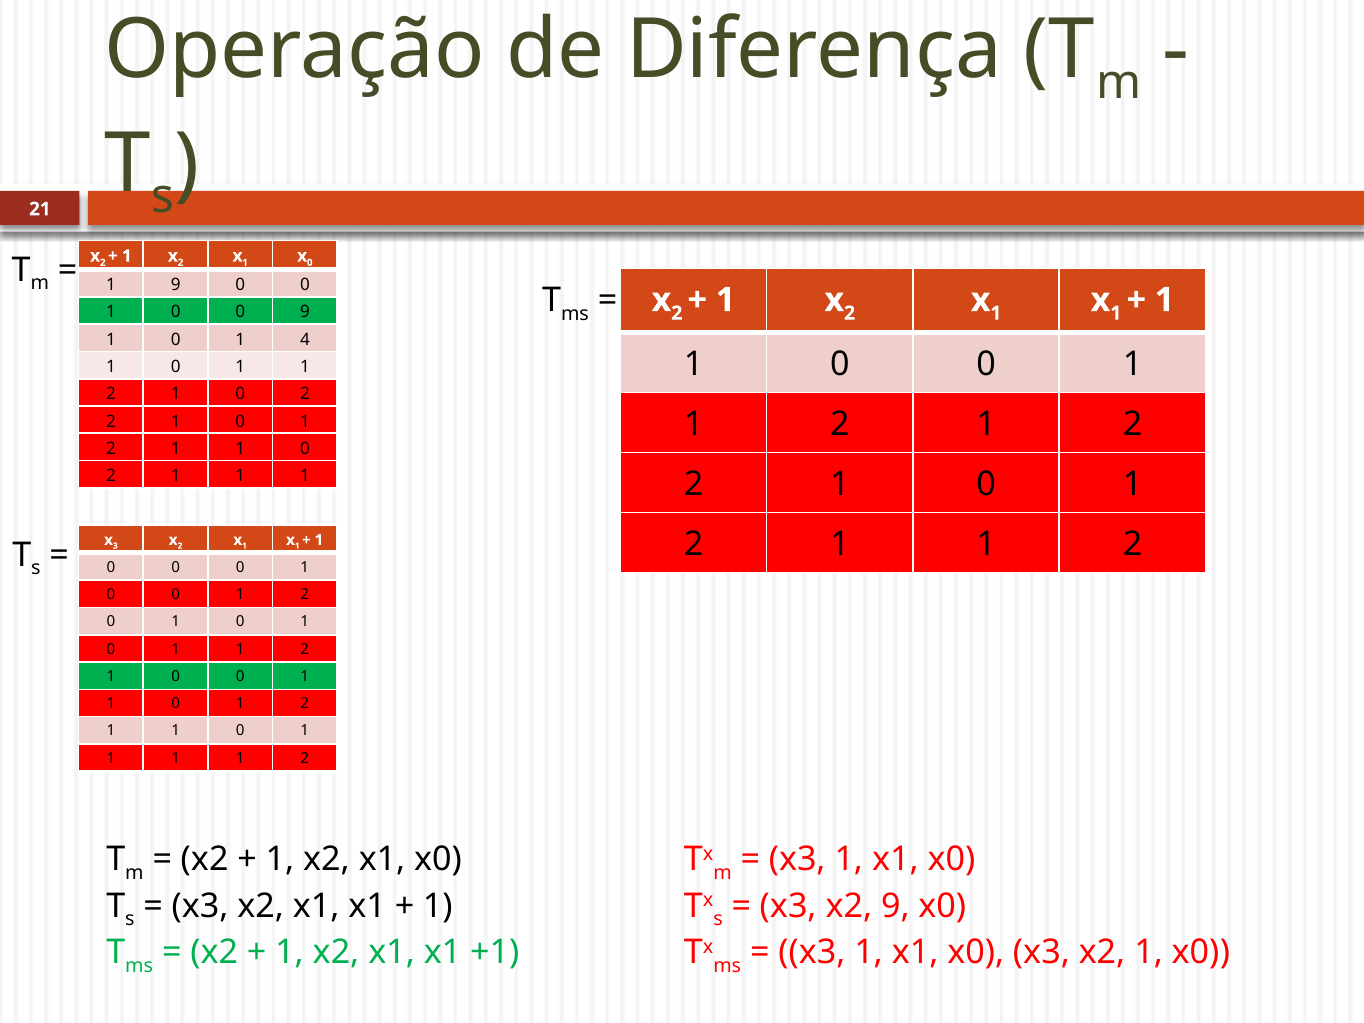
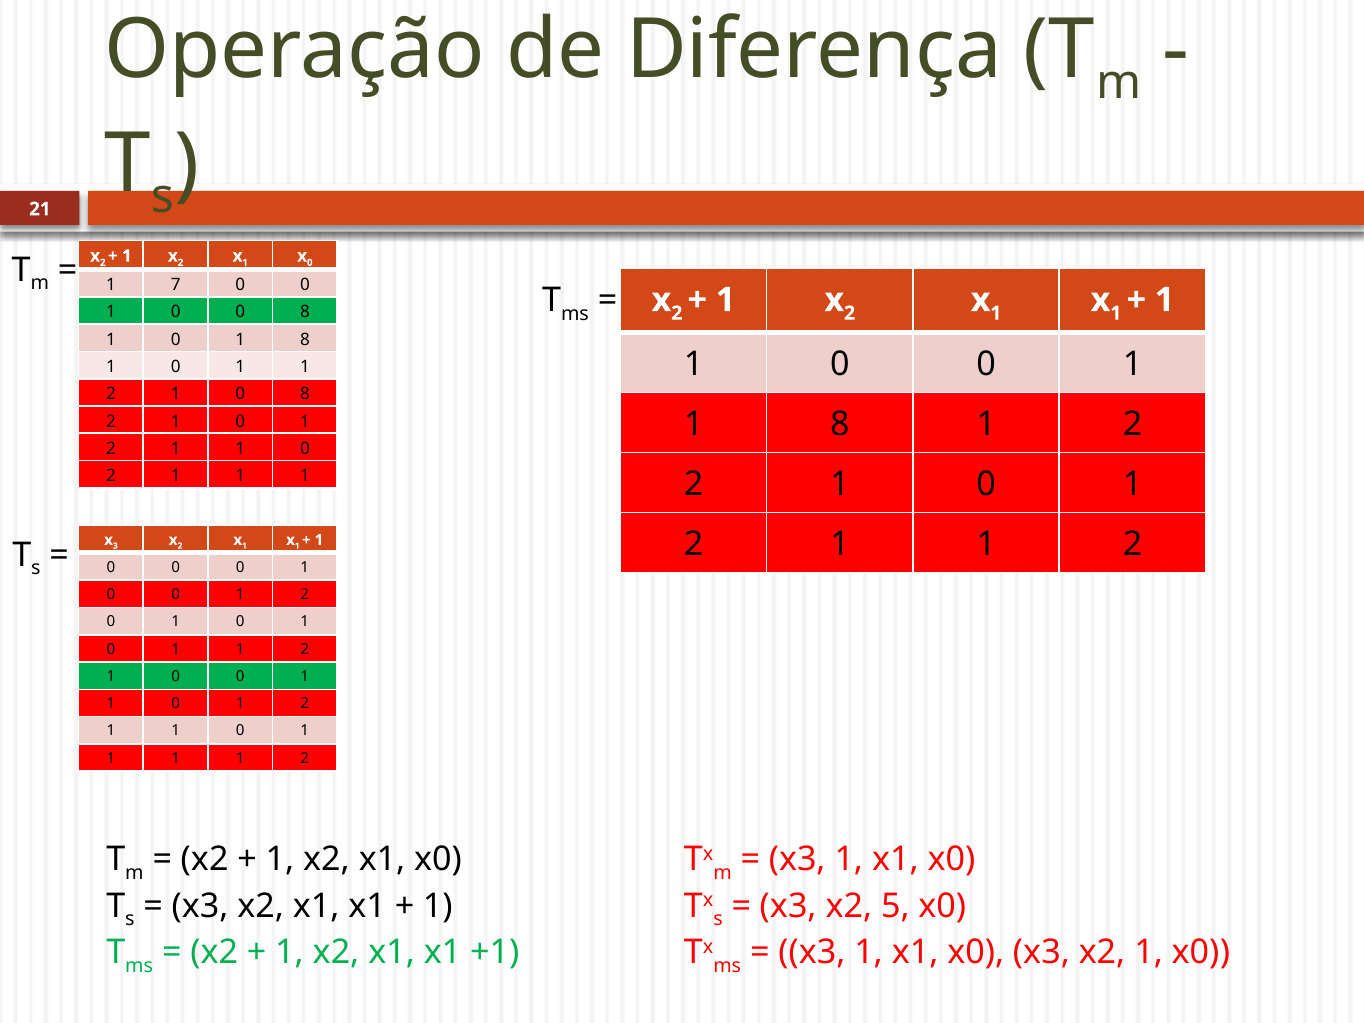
1 9: 9 -> 7 (176, 285)
0 0 9: 9 -> 8 (305, 312)
0 1 4: 4 -> 8 (305, 340)
2 1 0 2: 2 -> 8 (305, 394)
2: 2 -> 8 (840, 424)
x2 9: 9 -> 5 (895, 906)
